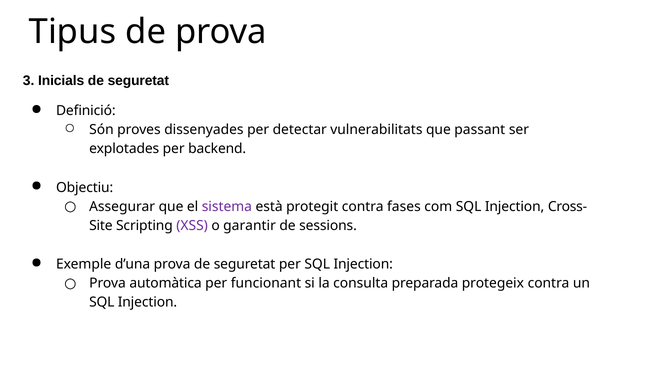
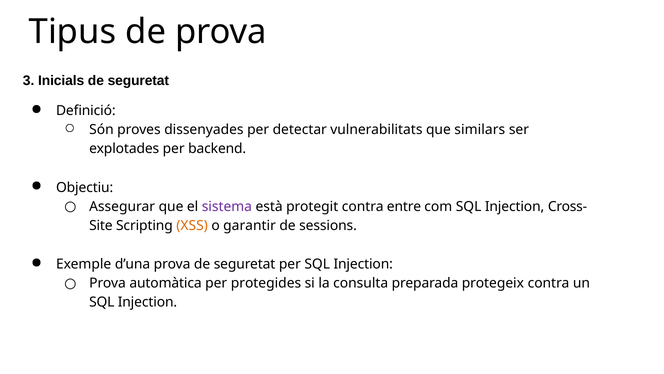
passant: passant -> similars (480, 130)
fases: fases -> entre (404, 206)
XSS colour: purple -> orange (192, 225)
funcionant: funcionant -> protegides (266, 283)
